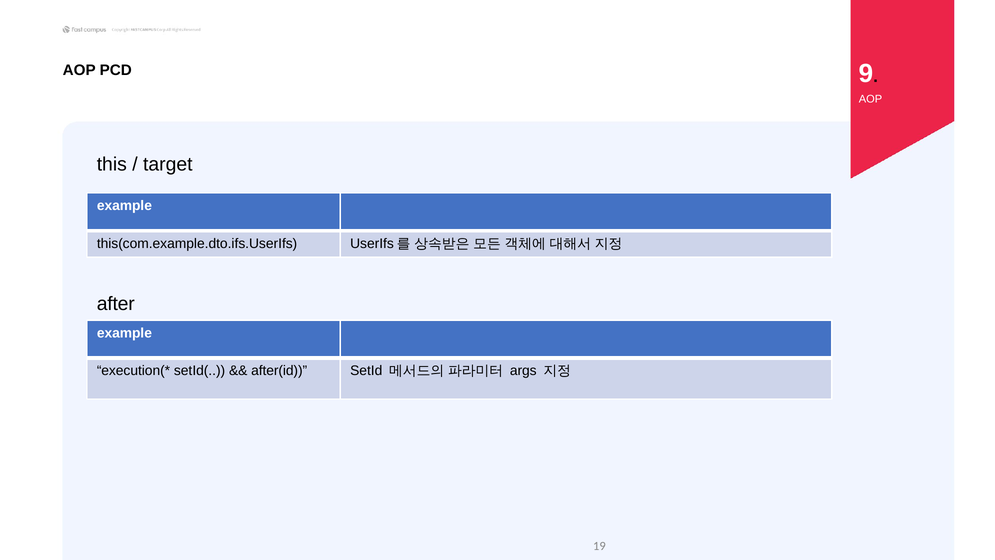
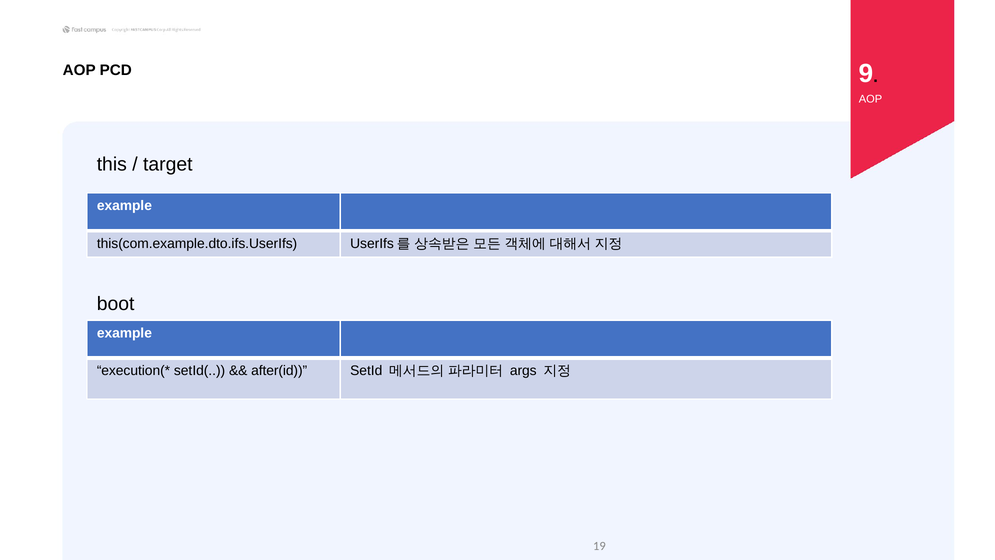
after: after -> boot (116, 304)
